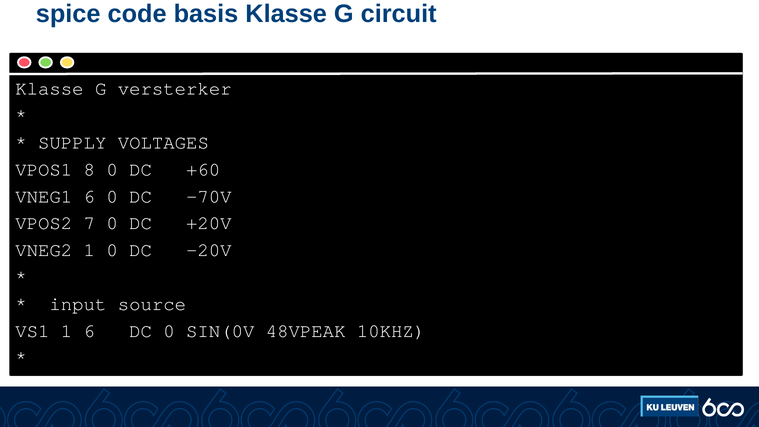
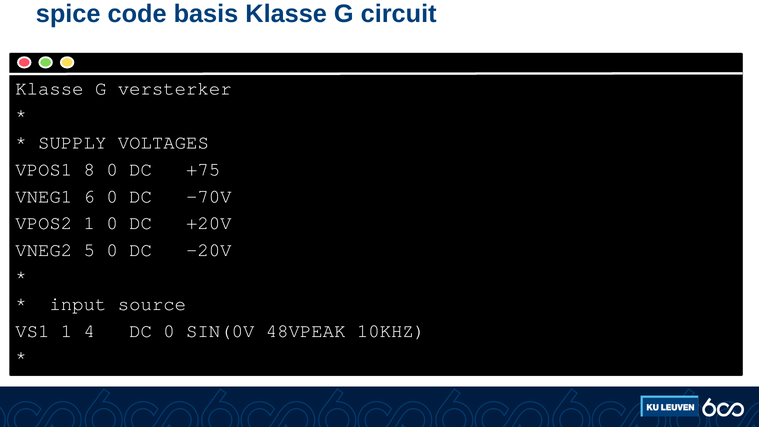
+60: +60 -> +75 (203, 169)
VPOS2 7: 7 -> 1 (89, 223)
VNEG2 1: 1 -> 5 (89, 250)
1 6: 6 -> 4 (89, 331)
